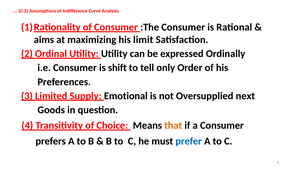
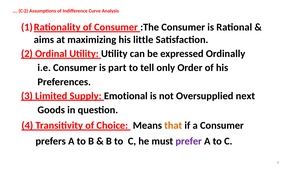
limit: limit -> little (143, 40)
shift: shift -> part (117, 68)
prefer colour: blue -> purple (189, 141)
